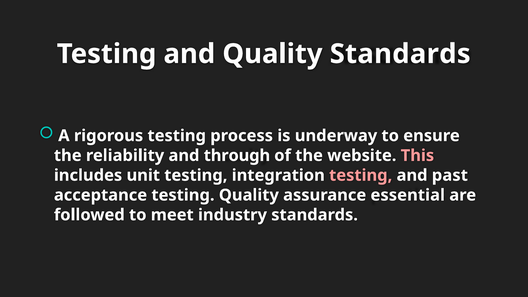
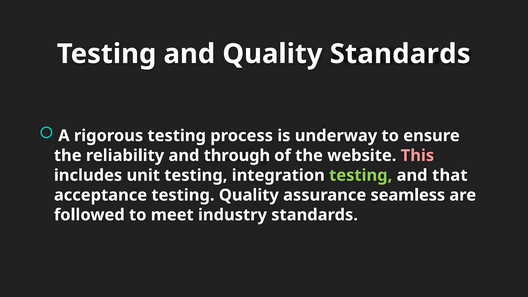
testing colour: pink -> light green (361, 175)
past: past -> that (450, 175)
essential: essential -> seamless (408, 195)
